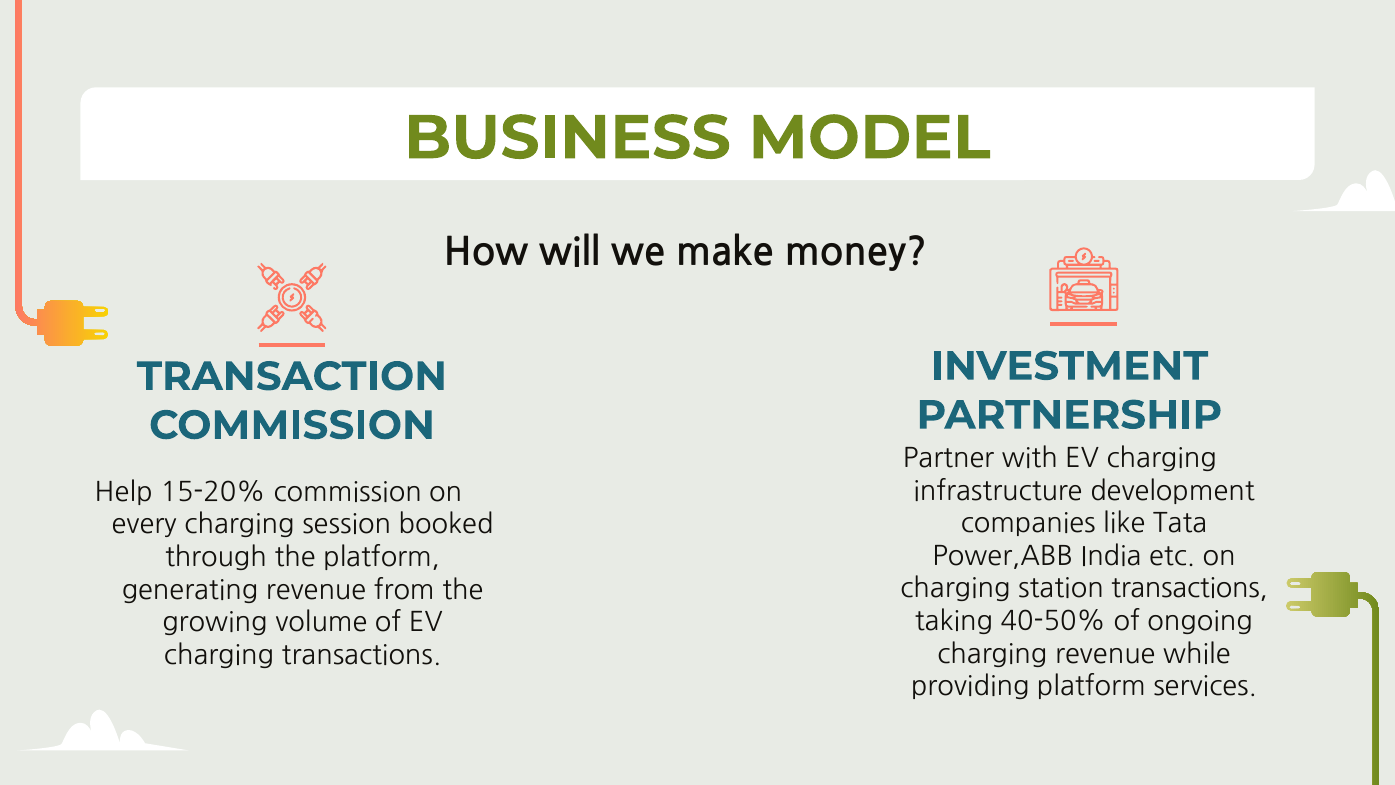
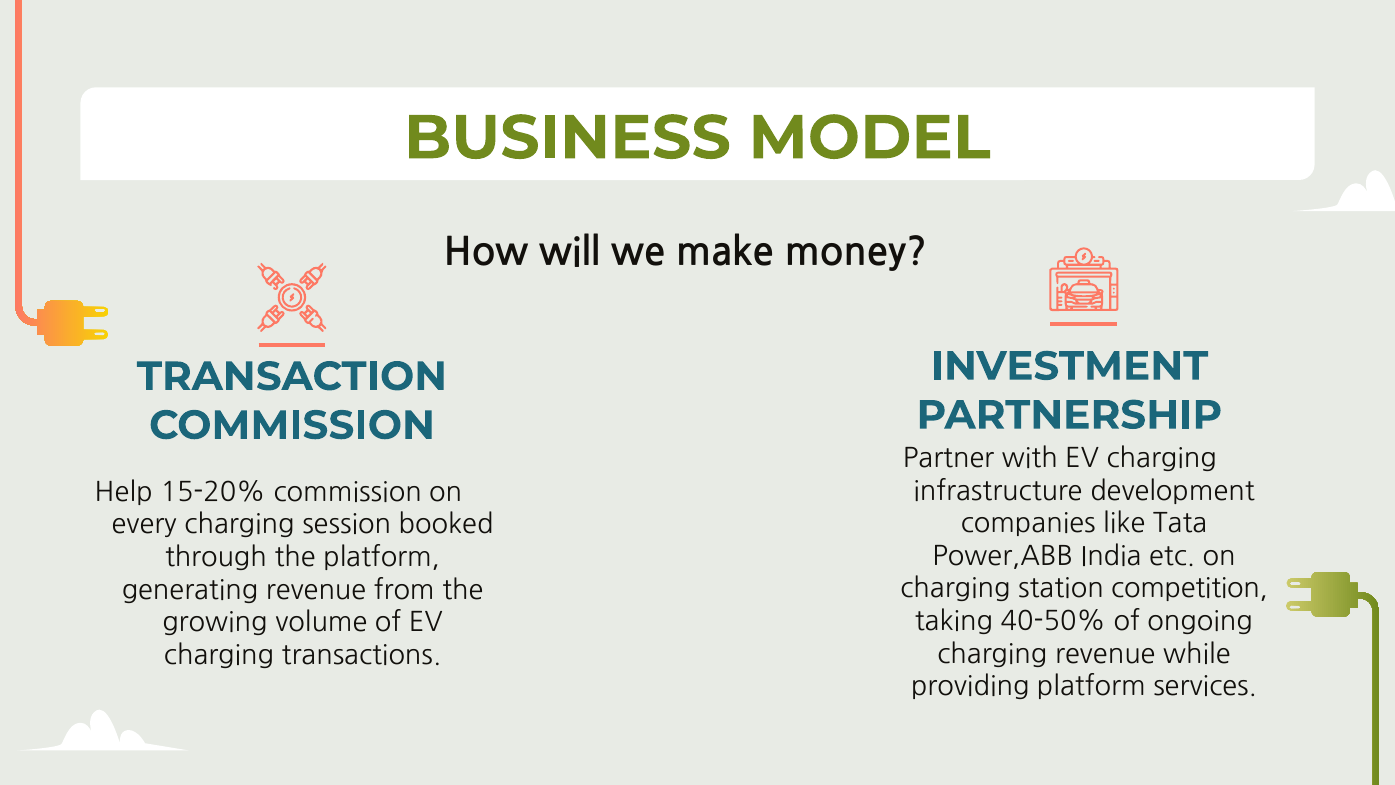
station transactions: transactions -> competition (1189, 589)
